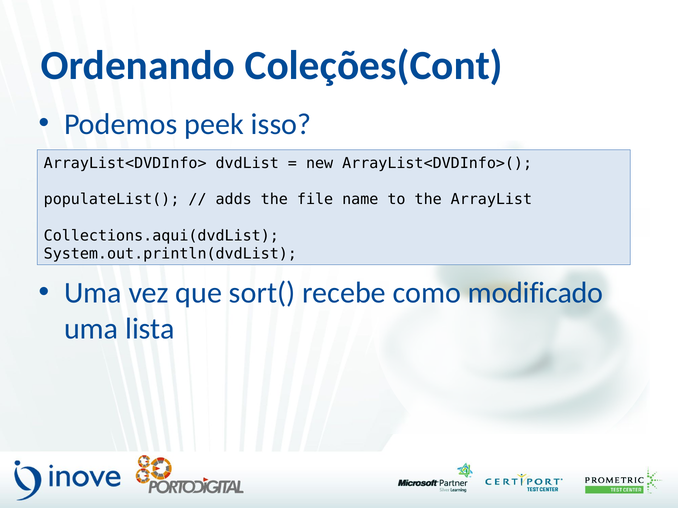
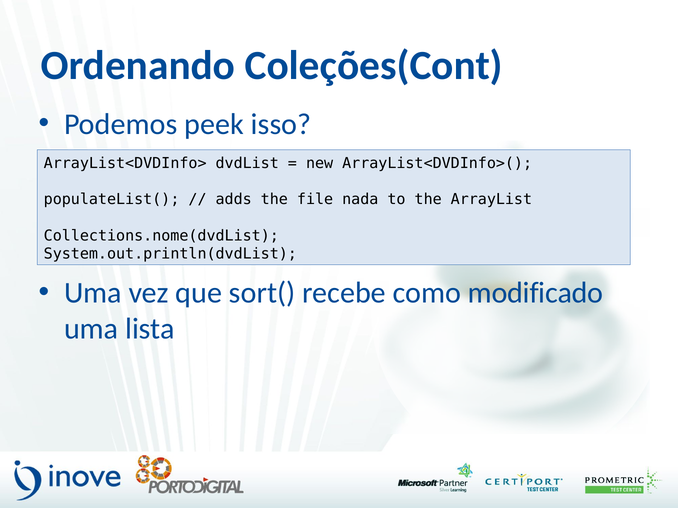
name: name -> nada (360, 200)
Collections.aqui(dvdList: Collections.aqui(dvdList -> Collections.nome(dvdList (161, 236)
